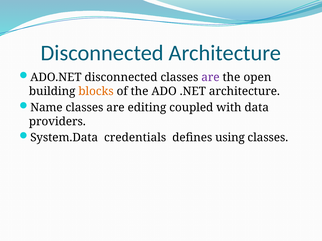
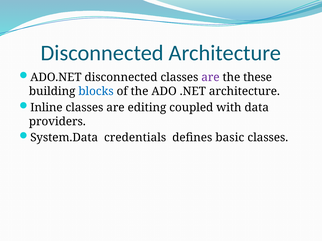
open: open -> these (258, 78)
blocks colour: orange -> blue (96, 91)
Name: Name -> Inline (46, 108)
using: using -> basic (230, 138)
